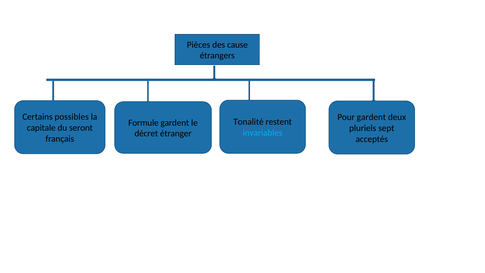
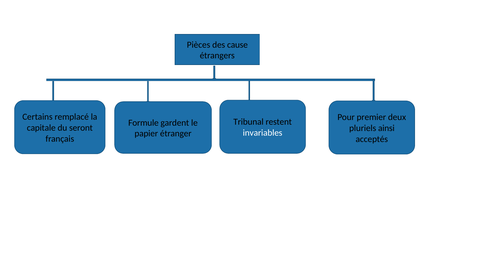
possibles: possibles -> remplacé (72, 117)
Pour gardent: gardent -> premier (371, 117)
Tonalité: Tonalité -> Tribunal (248, 122)
sept: sept -> ainsi (386, 128)
invariables colour: light blue -> white (263, 133)
décret: décret -> papier (146, 134)
